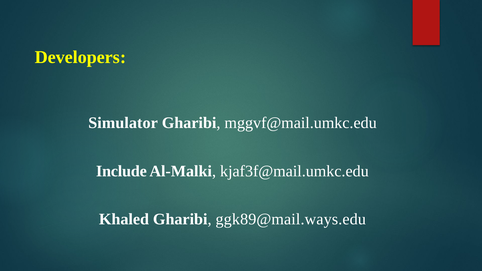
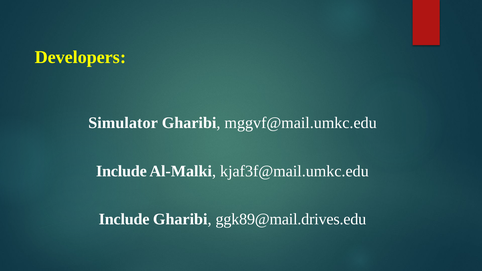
Khaled: Khaled -> Include (124, 219)
ggk89@mail.ways.edu: ggk89@mail.ways.edu -> ggk89@mail.drives.edu (291, 219)
